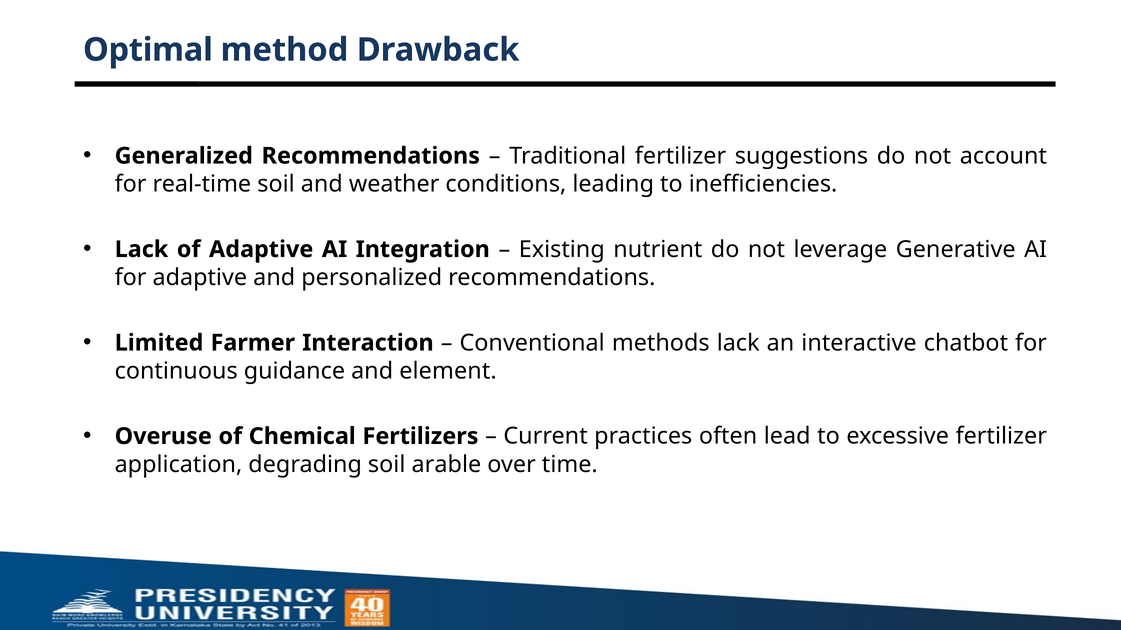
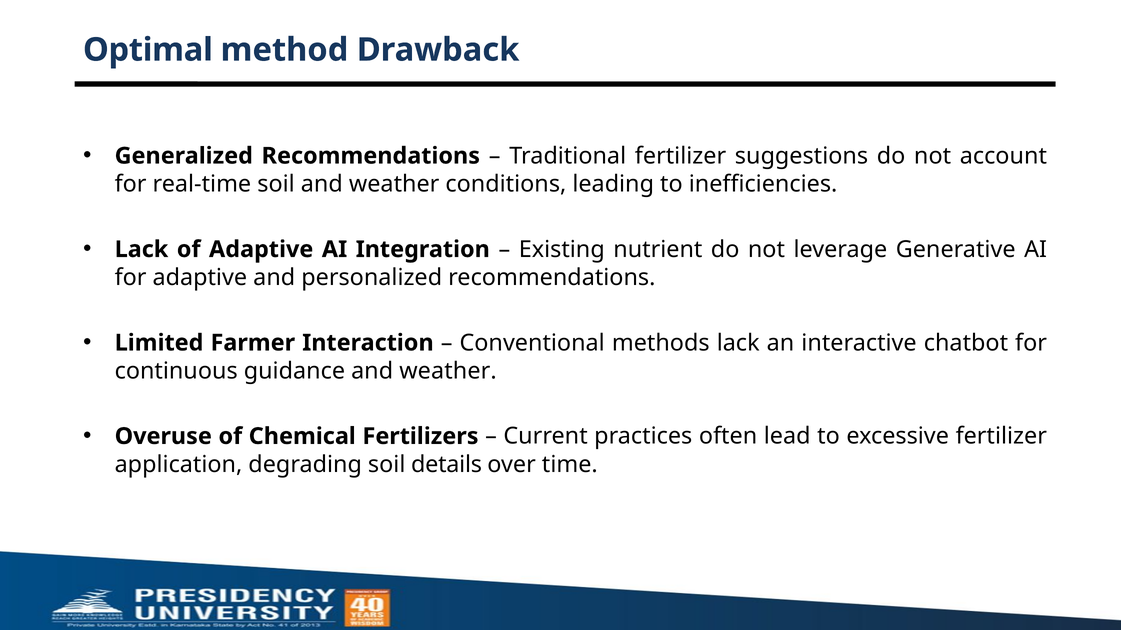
guidance and element: element -> weather (448, 371)
arable: arable -> details (447, 465)
